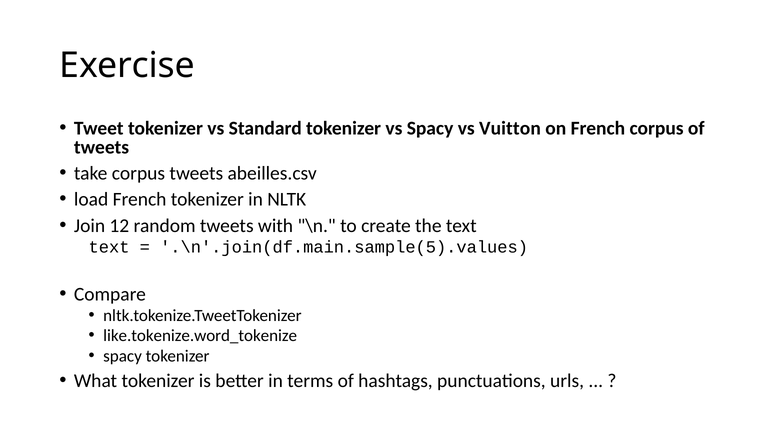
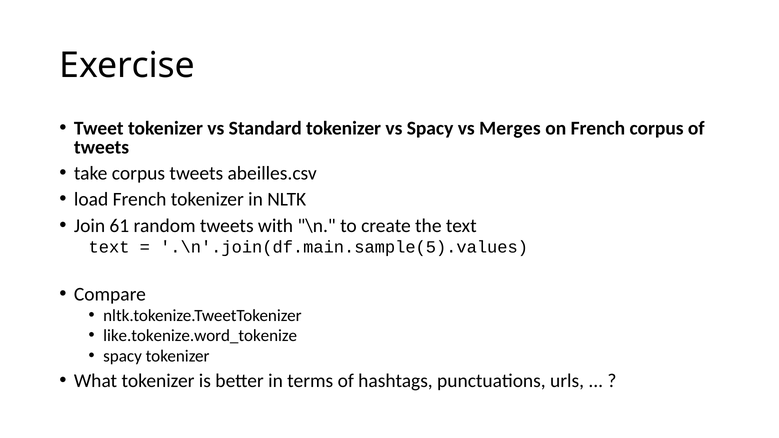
Vuitton: Vuitton -> Merges (510, 128)
12: 12 -> 61 (119, 226)
